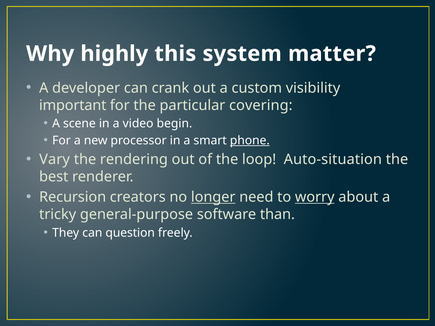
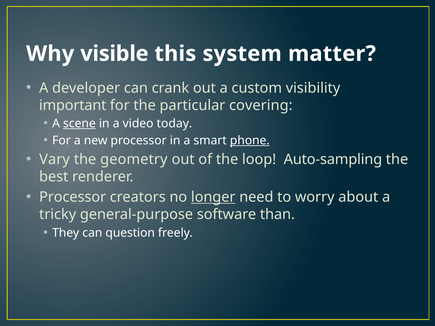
highly: highly -> visible (114, 54)
scene underline: none -> present (79, 124)
begin: begin -> today (174, 124)
rendering: rendering -> geometry (134, 160)
Auto-situation: Auto-situation -> Auto-sampling (333, 160)
Recursion: Recursion -> Processor (73, 197)
worry underline: present -> none (315, 197)
